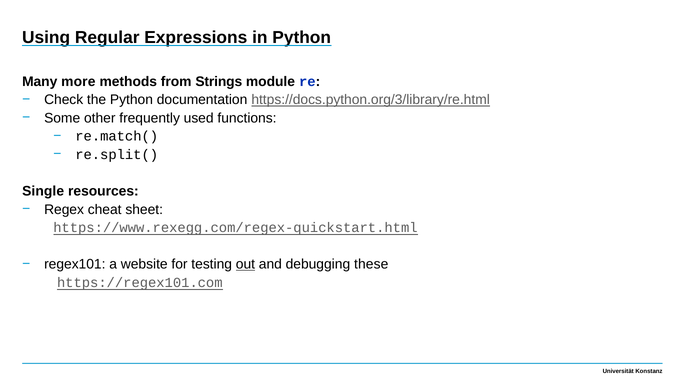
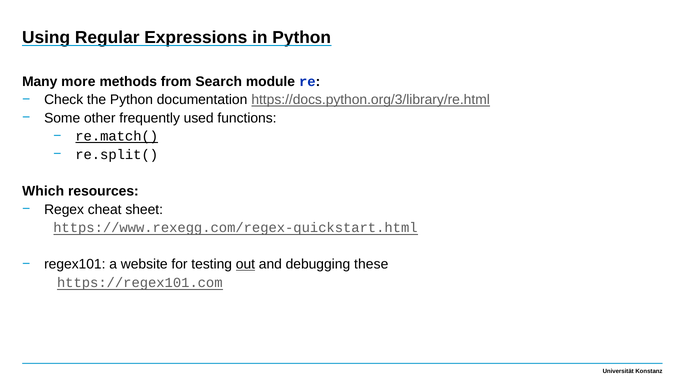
Strings: Strings -> Search (219, 81)
re.match( underline: none -> present (117, 136)
Single: Single -> Which (43, 191)
